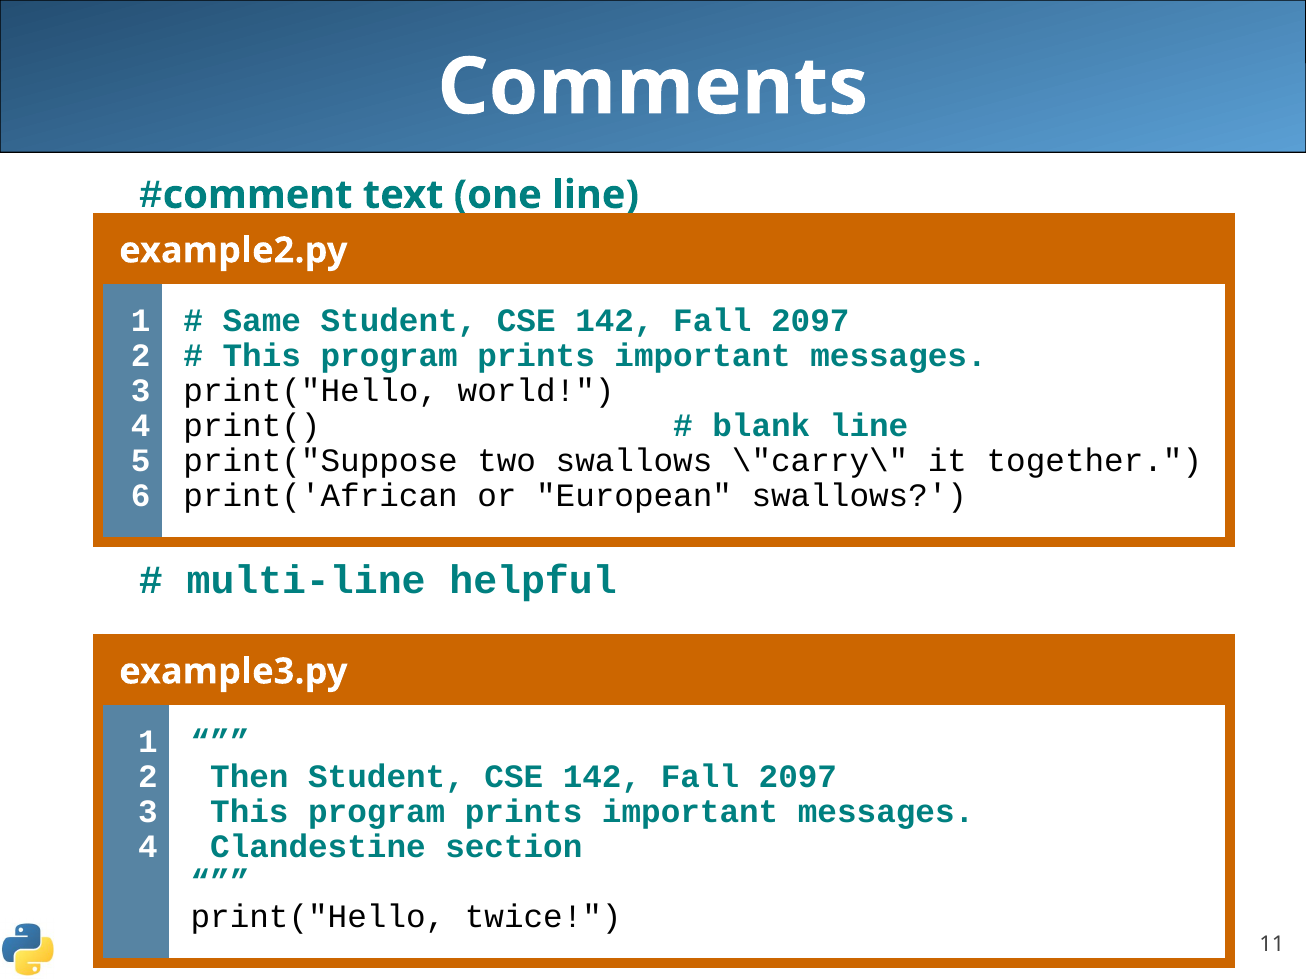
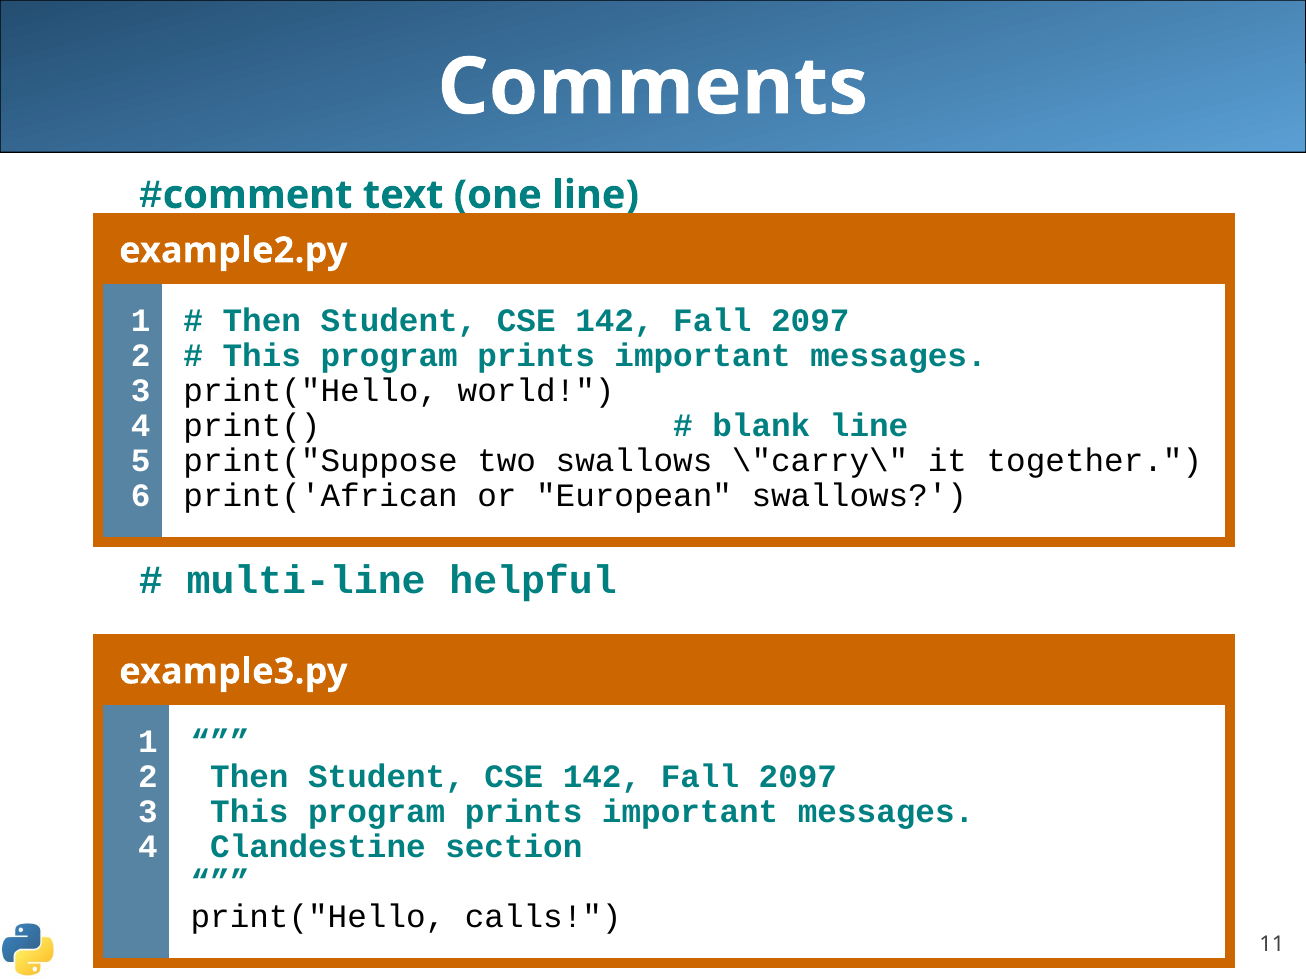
Same: Same -> Then (262, 321)
twice: twice -> calls (543, 917)
